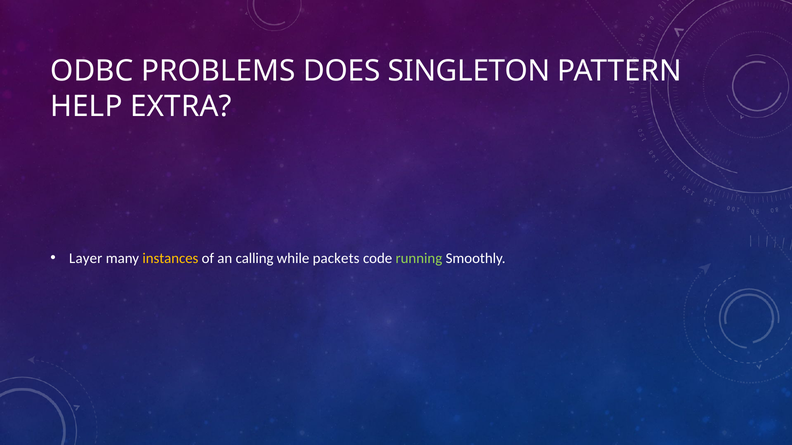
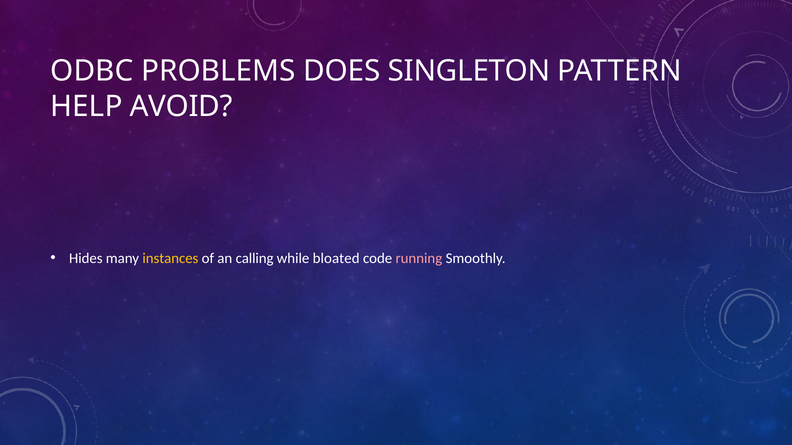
EXTRA: EXTRA -> AVOID (181, 107)
Layer: Layer -> Hides (86, 259)
packets: packets -> bloated (336, 259)
running colour: light green -> pink (419, 259)
